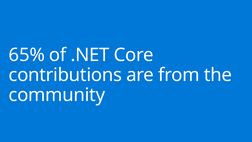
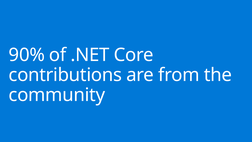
65%: 65% -> 90% (27, 55)
